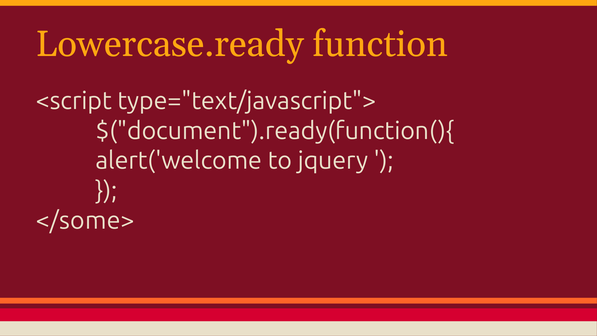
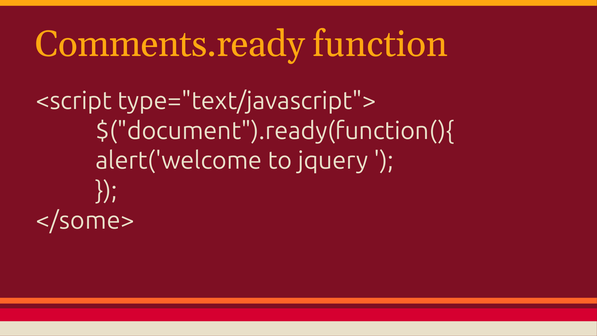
Lowercase.ready: Lowercase.ready -> Comments.ready (170, 44)
